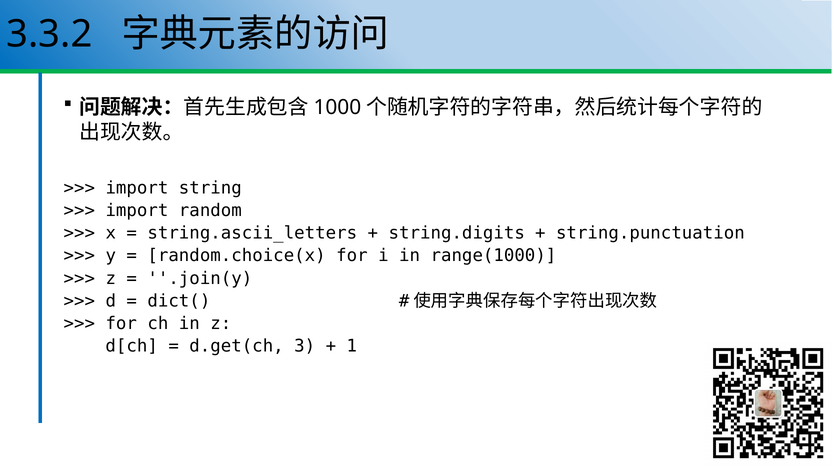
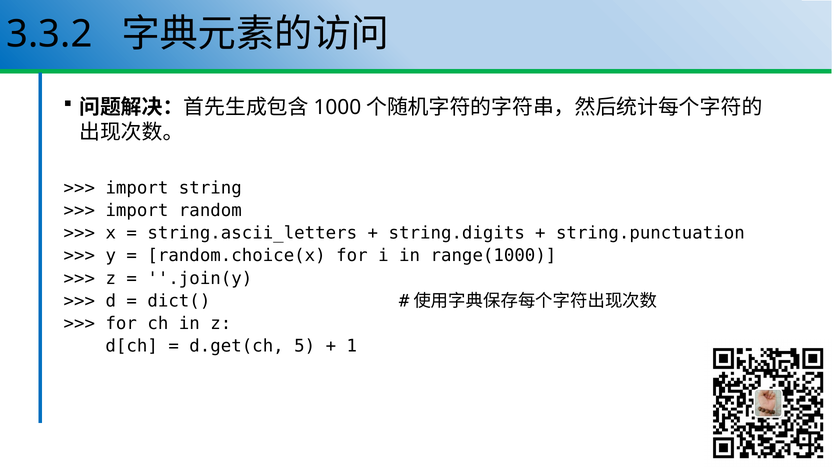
3: 3 -> 5 (305, 346)
